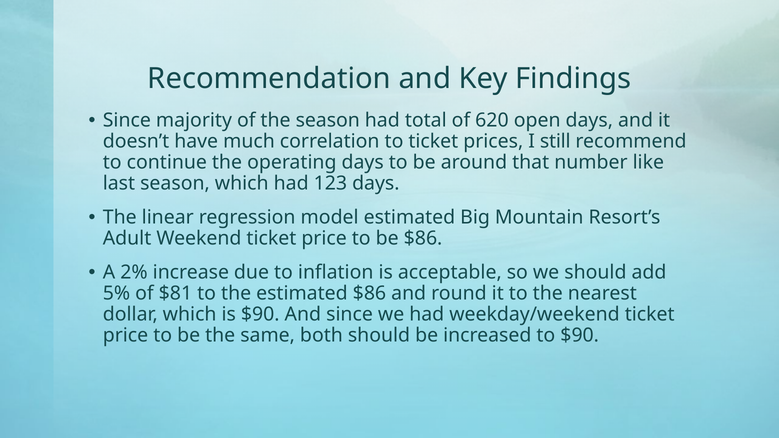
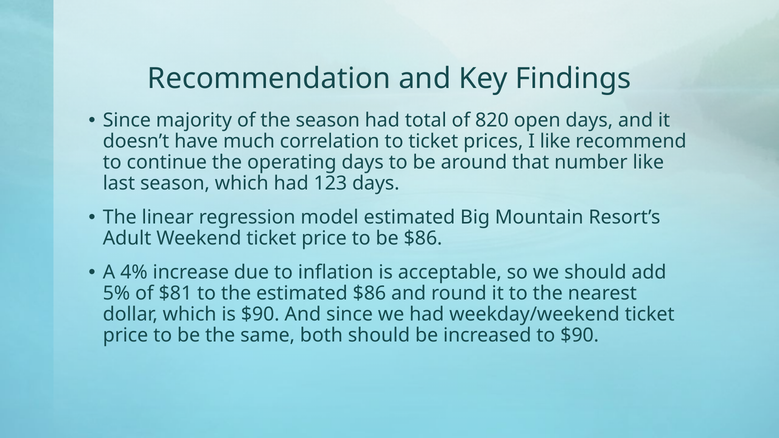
620: 620 -> 820 (492, 120)
I still: still -> like (555, 142)
2%: 2% -> 4% (134, 273)
